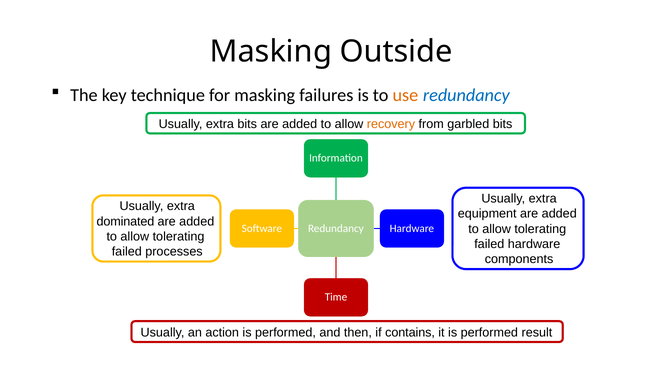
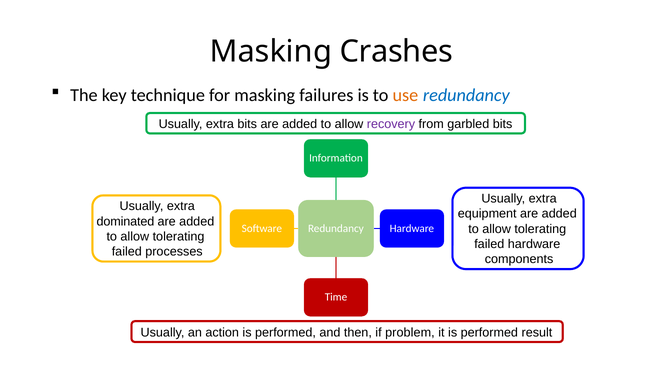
Outside: Outside -> Crashes (396, 51)
recovery colour: orange -> purple (391, 124)
contains: contains -> problem (410, 333)
